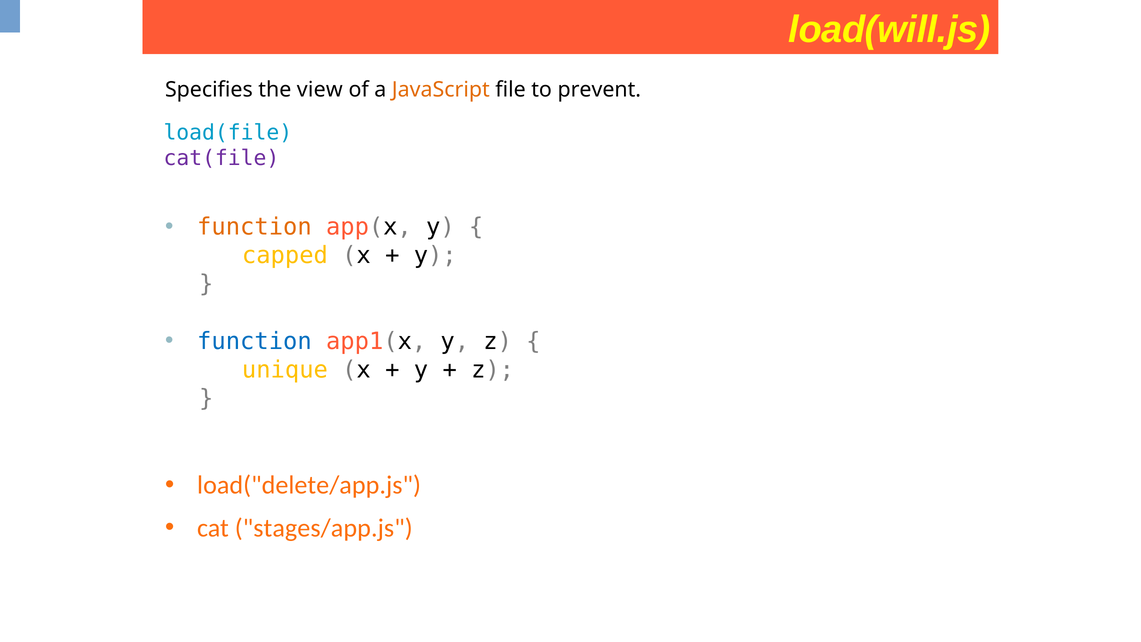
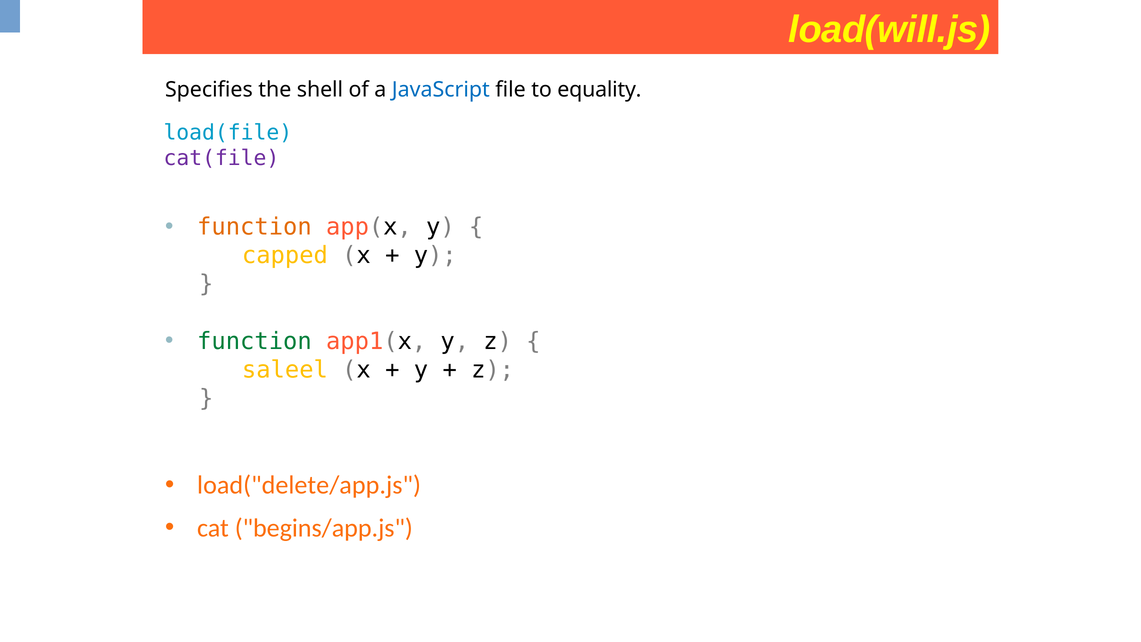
view: view -> shell (320, 90)
JavaScript colour: orange -> blue (441, 90)
prevent: prevent -> equality (599, 90)
function colour: blue -> green (254, 341)
unique: unique -> saleel (285, 370)
stages/app.js: stages/app.js -> begins/app.js (324, 528)
